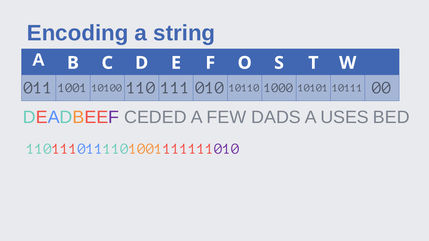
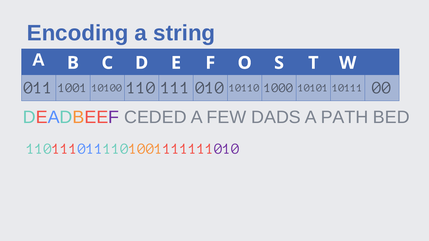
USES: USES -> PATH (345, 118)
